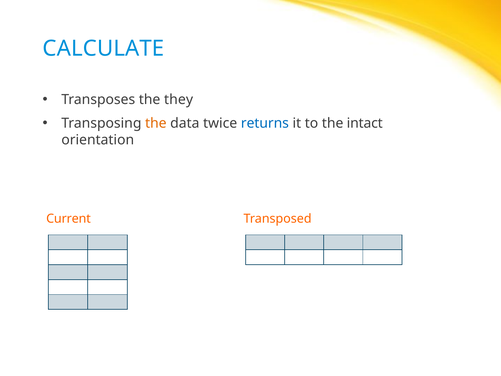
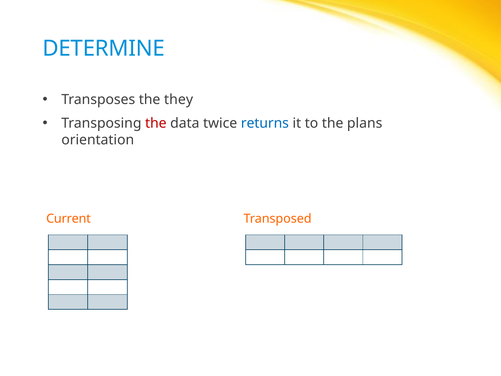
CALCULATE: CALCULATE -> DETERMINE (104, 48)
the colour: orange -> red (156, 123)
intact: intact -> plans (365, 123)
